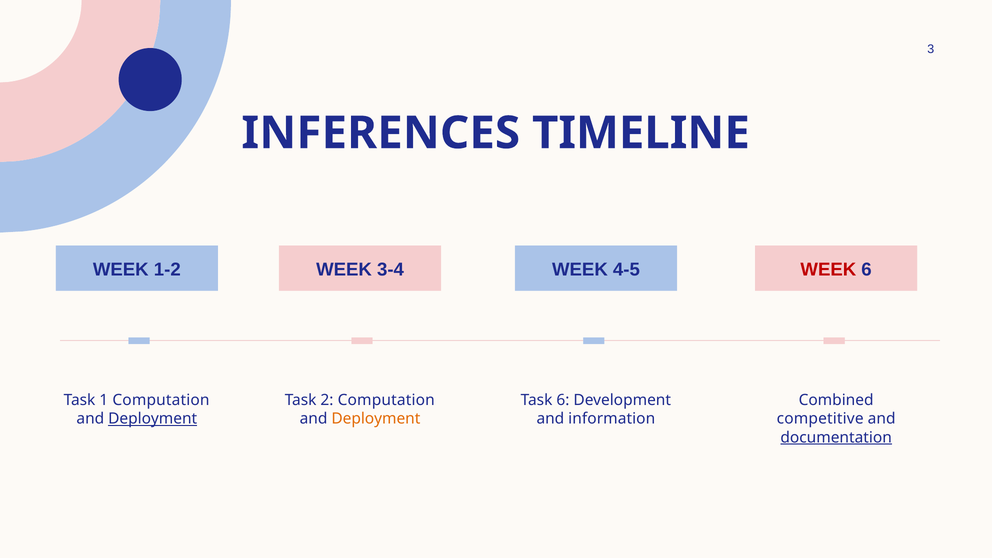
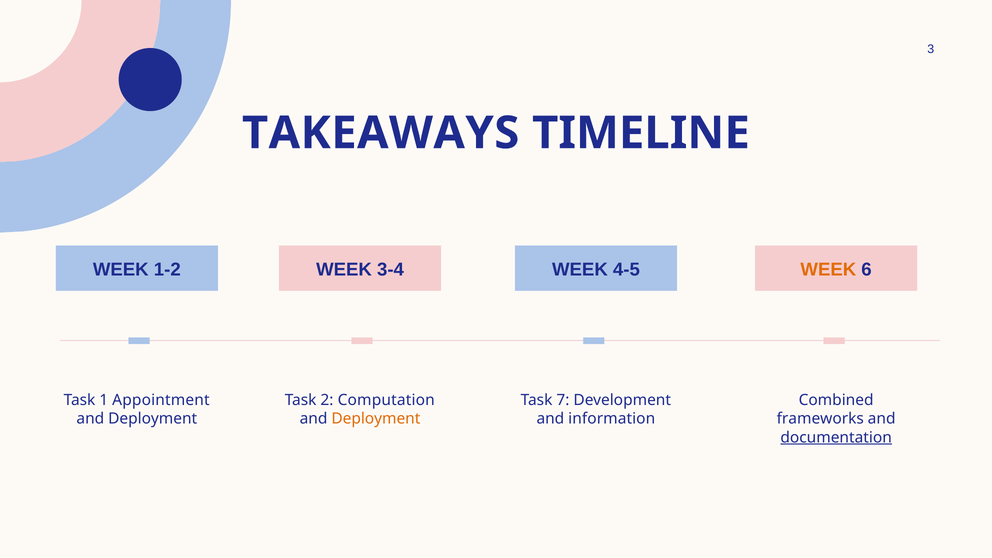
INFERENCES: INFERENCES -> TAKEAWAYS (381, 133)
WEEK colour: red -> orange (828, 269)
1 Computation: Computation -> Appointment (161, 400)
Task 6: 6 -> 7 (563, 400)
Deployment underline: present -> none (153, 419)
competitive: competitive -> frameworks (820, 419)
